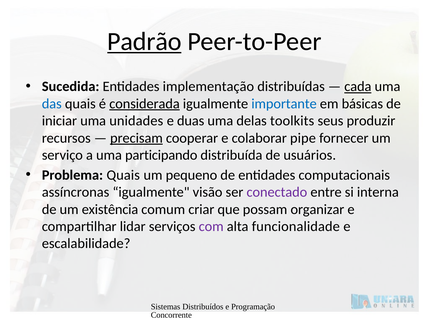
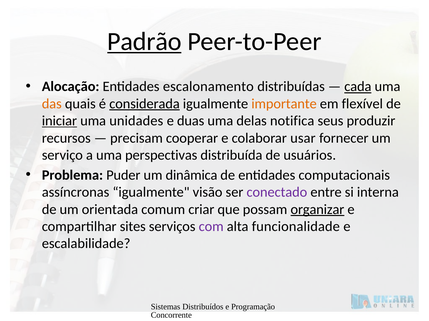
Sucedida: Sucedida -> Alocação (71, 87)
implementação: implementação -> escalonamento (208, 87)
das colour: blue -> orange (52, 104)
importante colour: blue -> orange (284, 104)
básicas: básicas -> flexível (362, 104)
iniciar underline: none -> present (59, 121)
toolkits: toolkits -> notifica (292, 121)
precisam underline: present -> none (136, 138)
pipe: pipe -> usar (303, 138)
participando: participando -> perspectivas (161, 155)
Problema Quais: Quais -> Puder (123, 175)
pequeno: pequeno -> dinâmica (192, 175)
existência: existência -> orientada (110, 210)
organizar underline: none -> present (317, 210)
lidar: lidar -> sites (133, 227)
